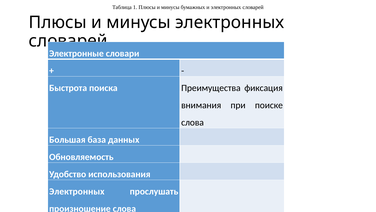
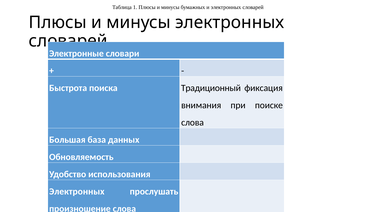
Преимущества: Преимущества -> Традиционный (211, 88)
